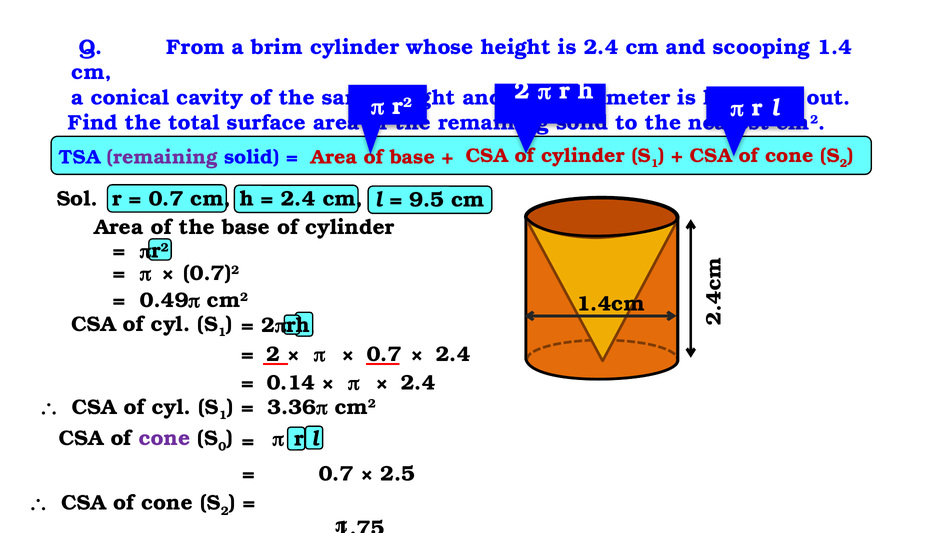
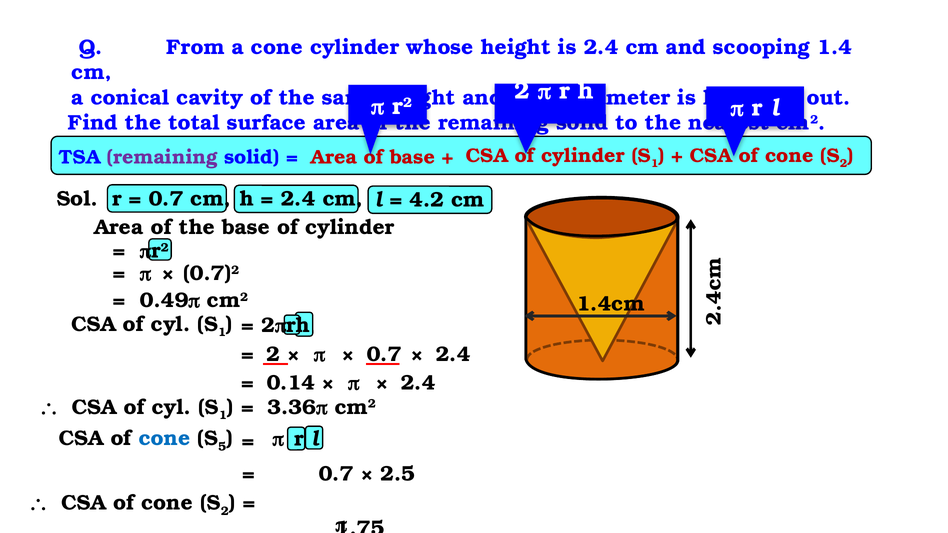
a brim: brim -> cone (277, 47)
9.5: 9.5 -> 4.2 (427, 200)
cone colour: purple -> blue (164, 439)
0: 0 -> 5 (222, 447)
